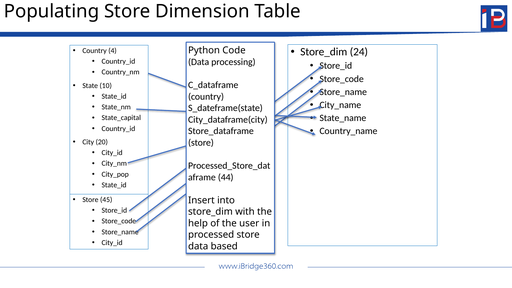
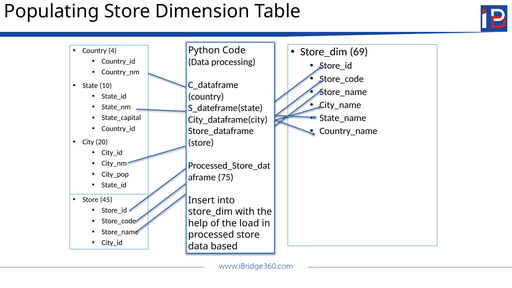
24: 24 -> 69 (359, 52)
44: 44 -> 75 (226, 177)
user: user -> load (249, 223)
